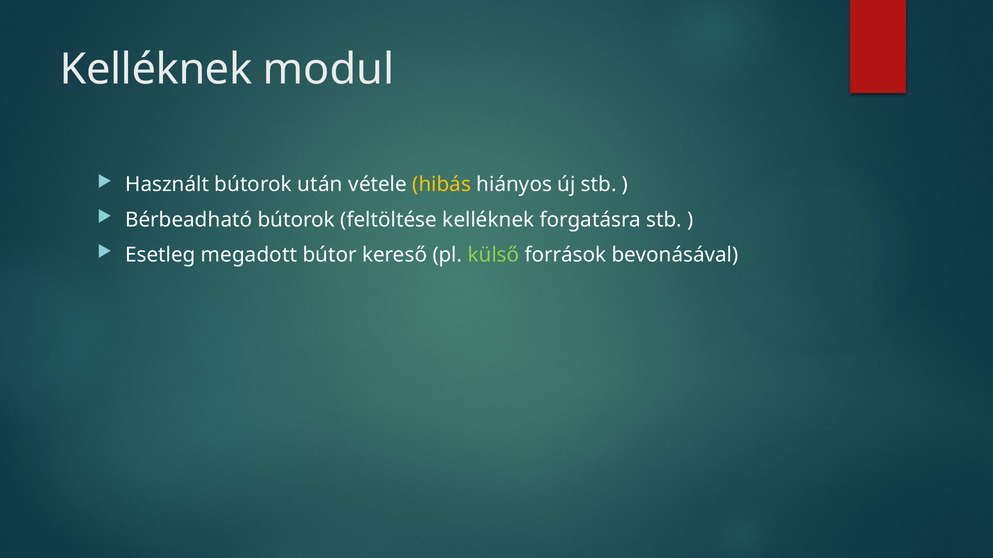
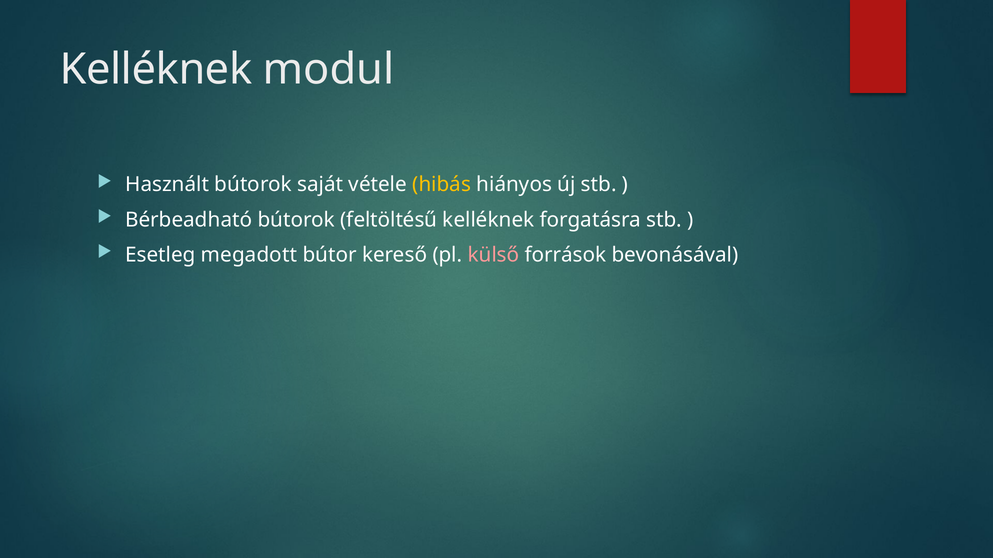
után: után -> saját (320, 185)
feltöltése: feltöltése -> feltöltésű (389, 220)
külső colour: light green -> pink (494, 255)
